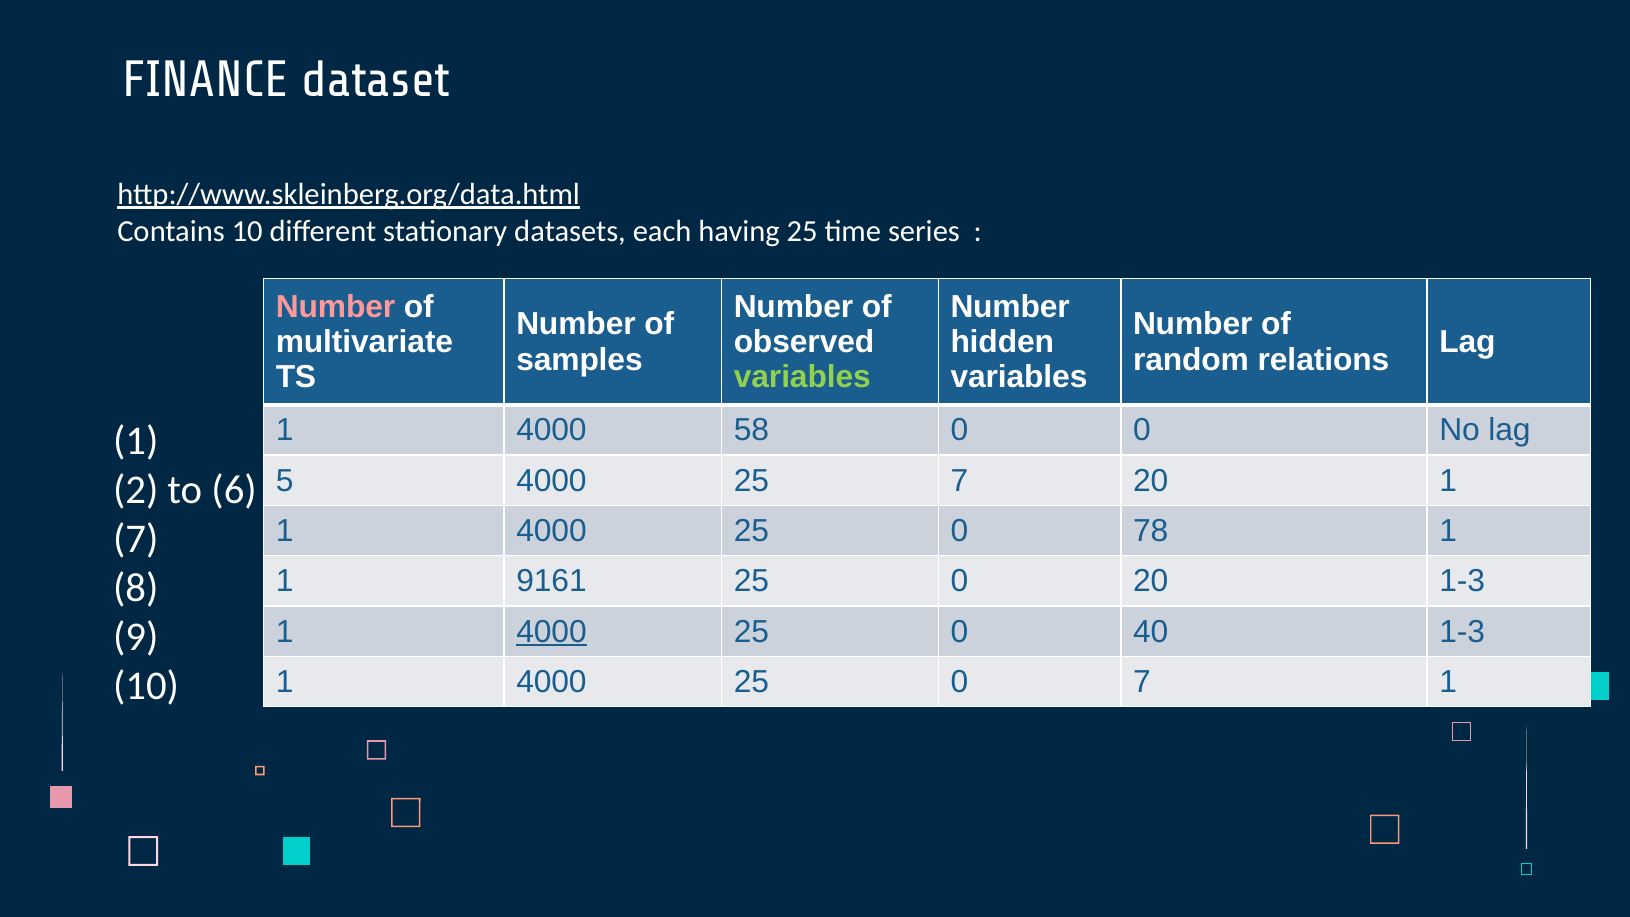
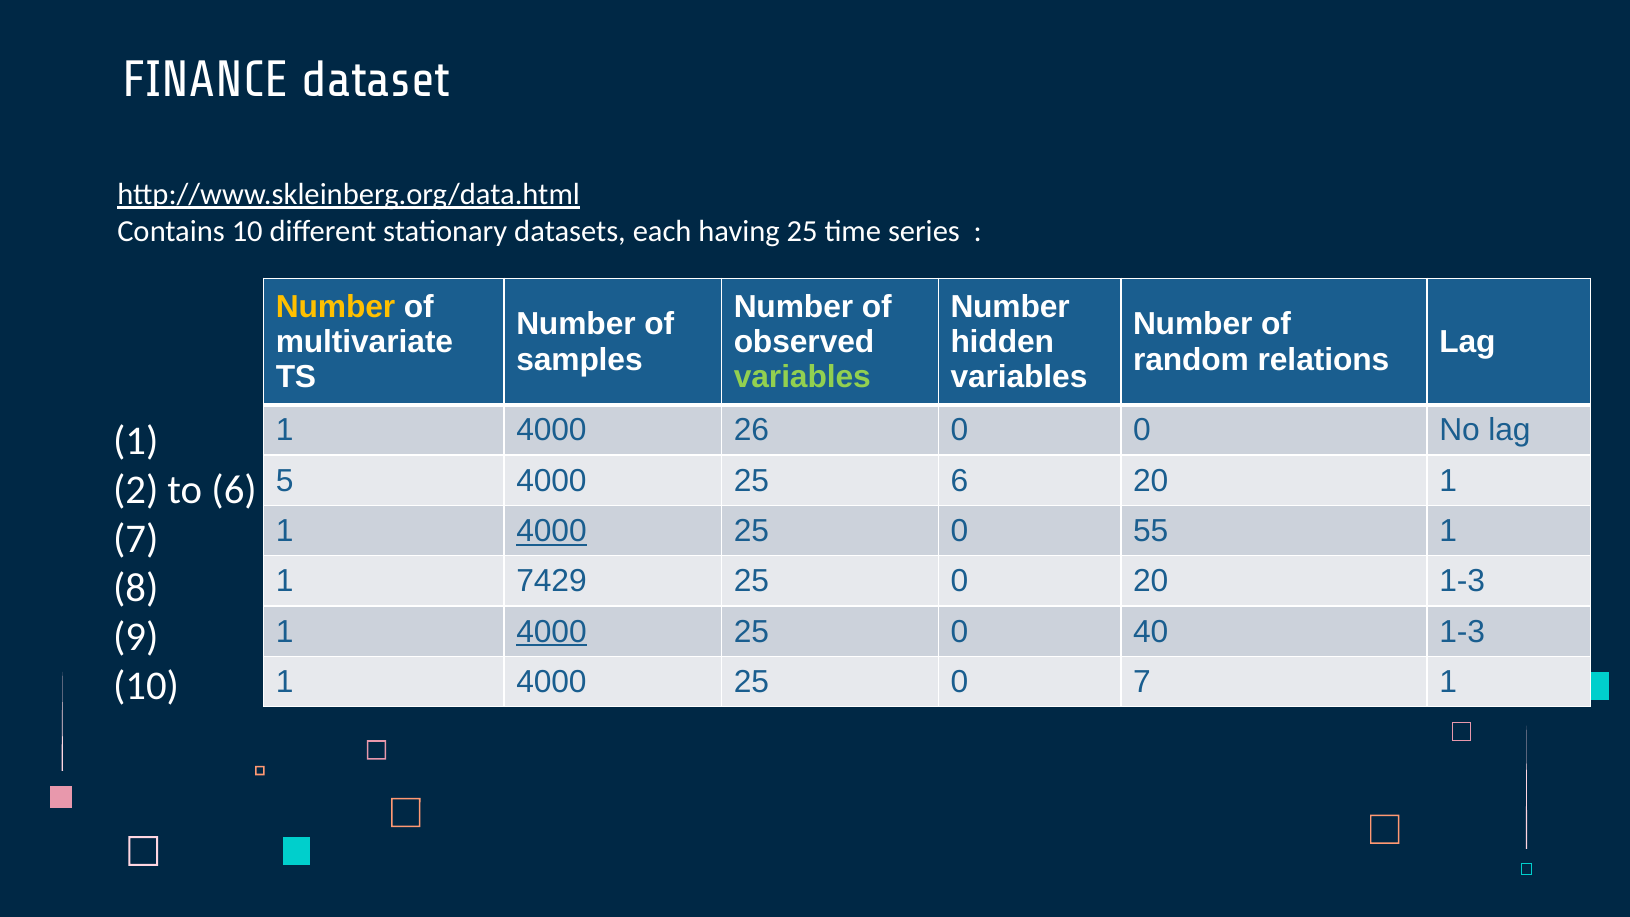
Number colour: pink -> yellow (336, 307)
58: 58 -> 26 (751, 430)
25 7: 7 -> 6 (959, 481)
4000 underline: none -> present (552, 531)
78: 78 -> 55 (1151, 531)
9161: 9161 -> 7429 (552, 581)
